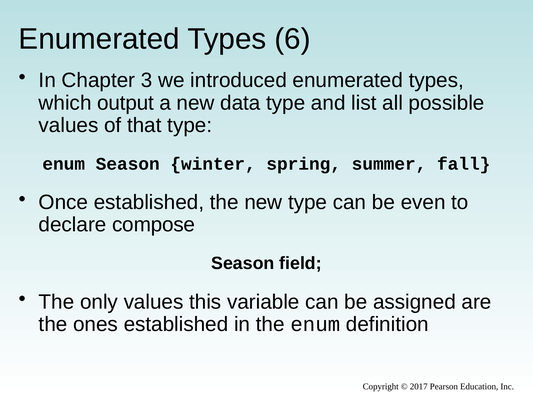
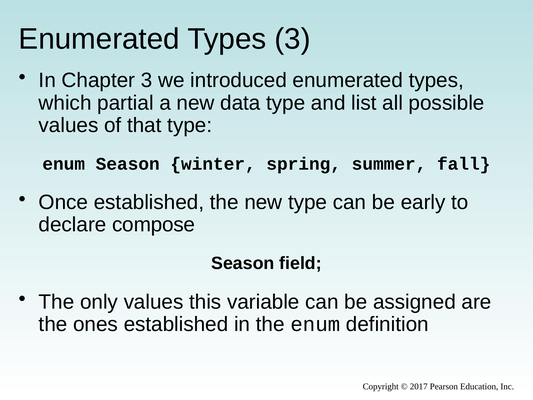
Types 6: 6 -> 3 (293, 39)
output: output -> partial (125, 103)
even: even -> early (423, 202)
